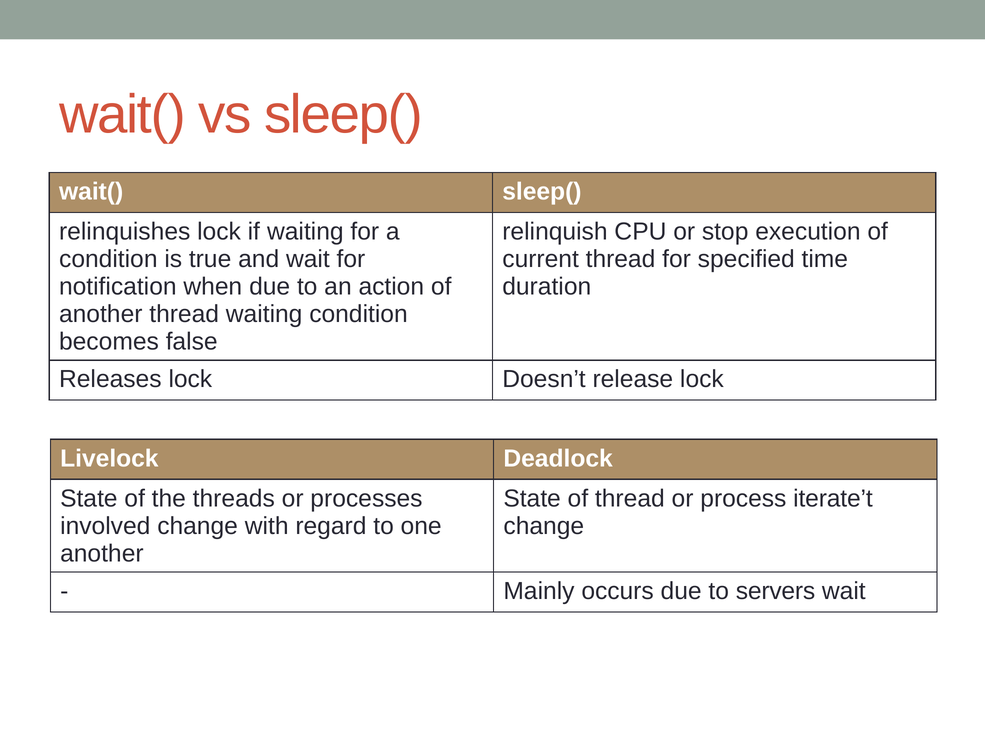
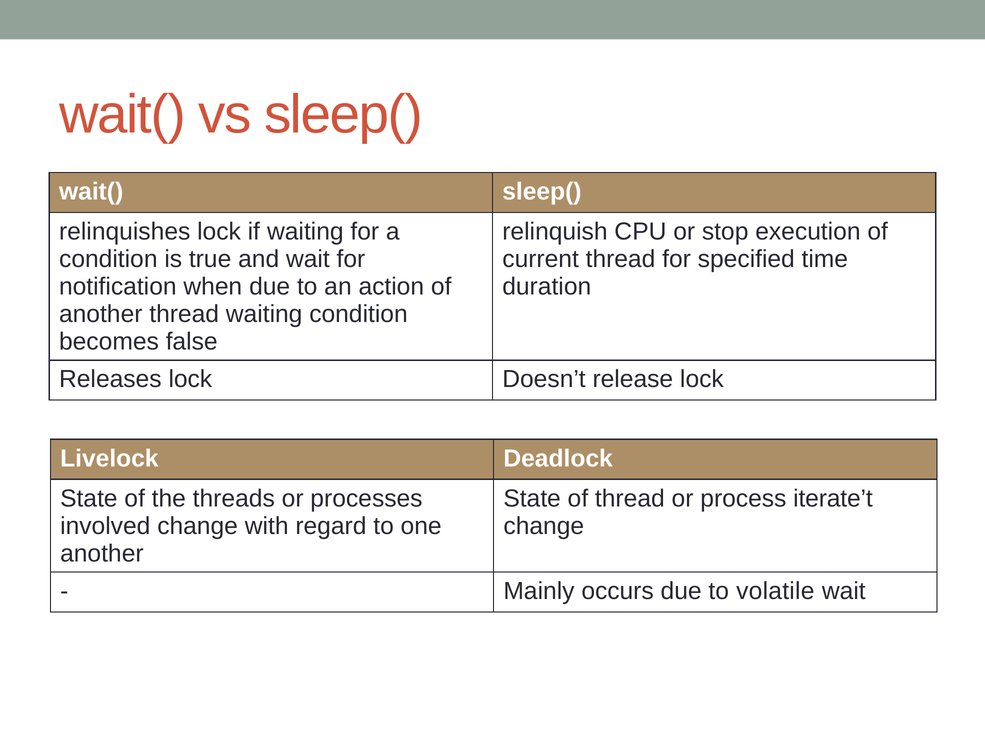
servers: servers -> volatile (775, 591)
